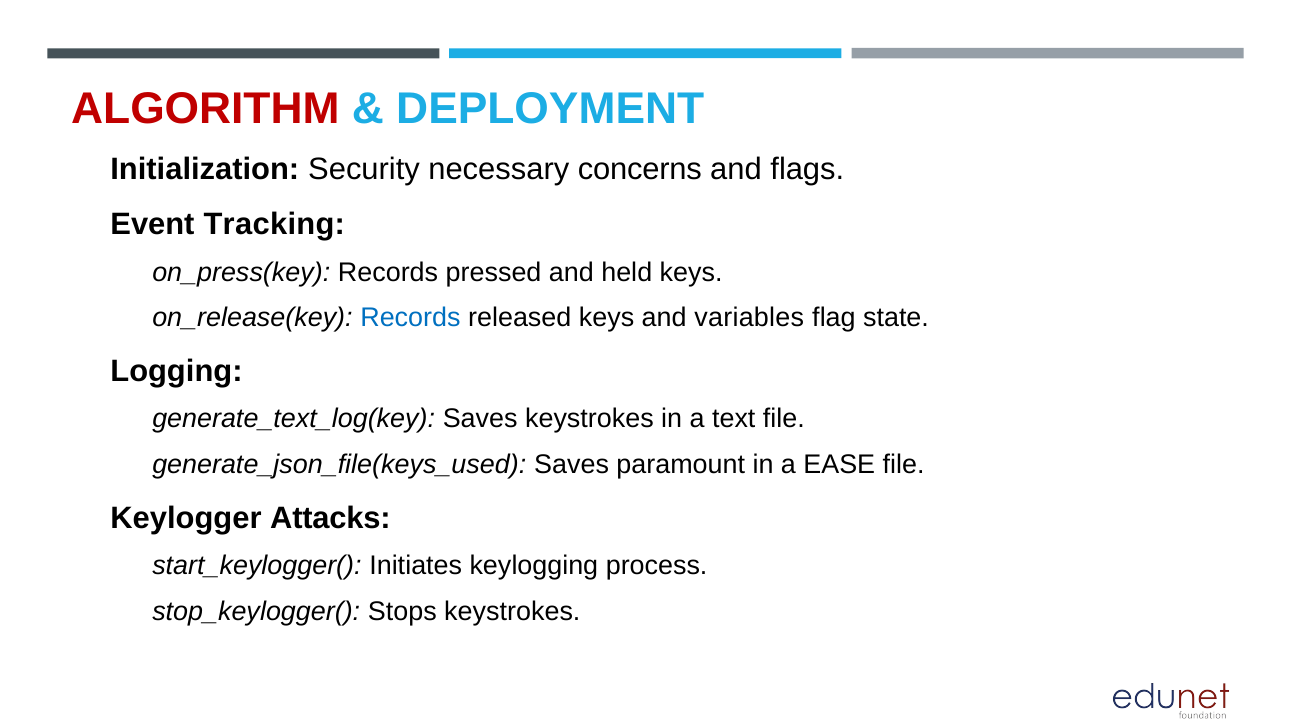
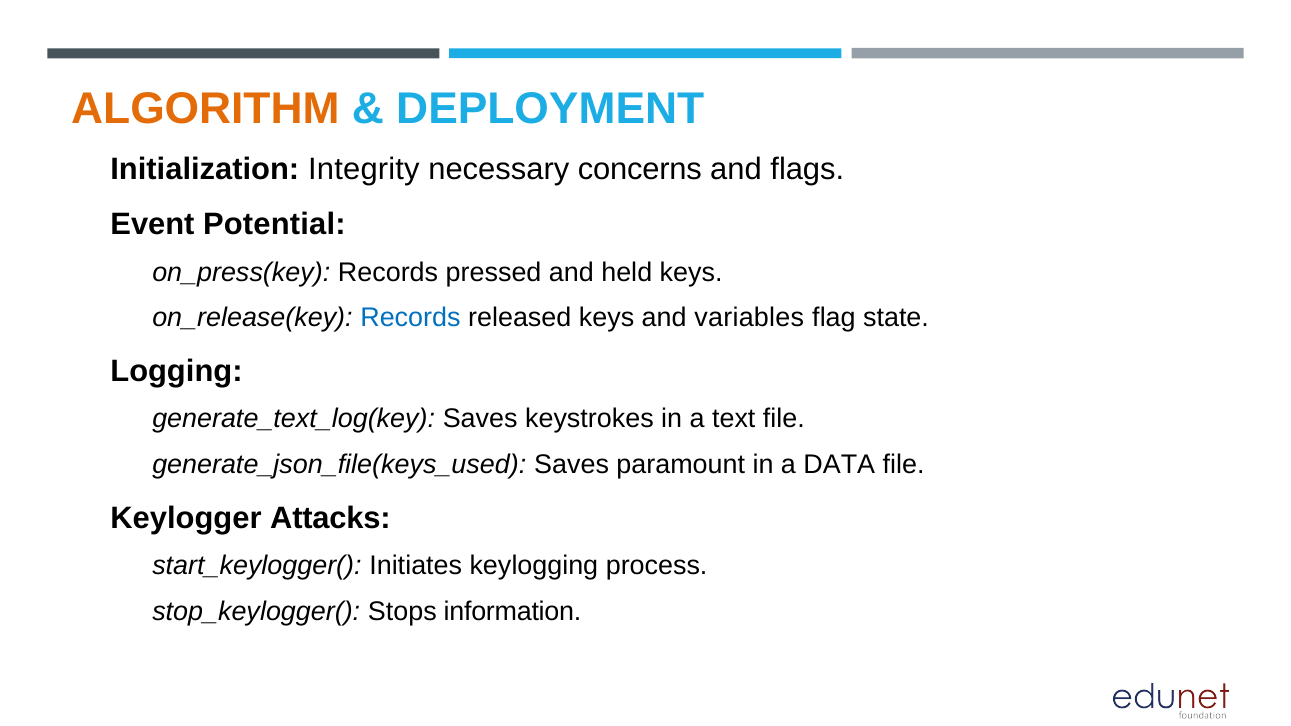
ALGORITHM colour: red -> orange (205, 109)
Security: Security -> Integrity (364, 169)
Tracking: Tracking -> Potential (274, 224)
EASE: EASE -> DATA (839, 465)
Stops keystrokes: keystrokes -> information (512, 612)
